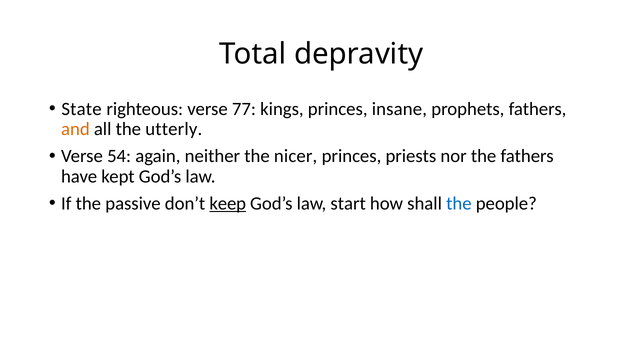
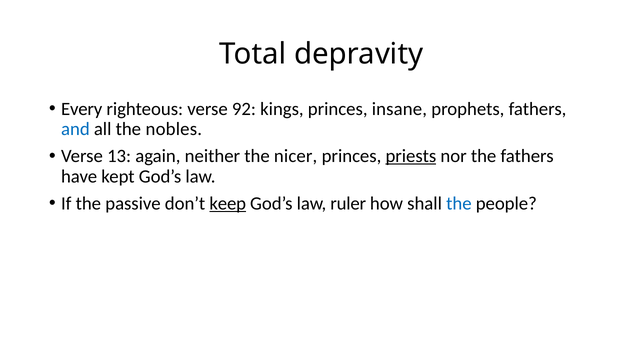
State: State -> Every (82, 109)
77: 77 -> 92 (244, 109)
and colour: orange -> blue (75, 129)
utterly: utterly -> nobles (174, 129)
54: 54 -> 13 (119, 156)
priests underline: none -> present (411, 156)
start: start -> ruler (348, 203)
